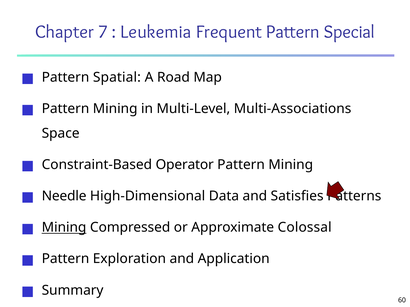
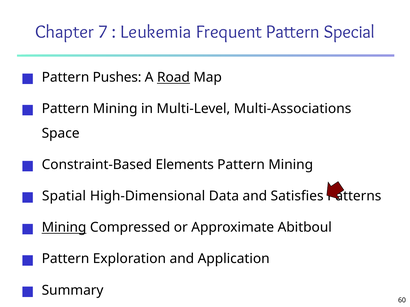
Spatial: Spatial -> Pushes (117, 78)
Road underline: none -> present (173, 78)
Operator: Operator -> Elements (185, 165)
Needle: Needle -> Spatial (64, 196)
Colossal: Colossal -> Abitboul (305, 228)
